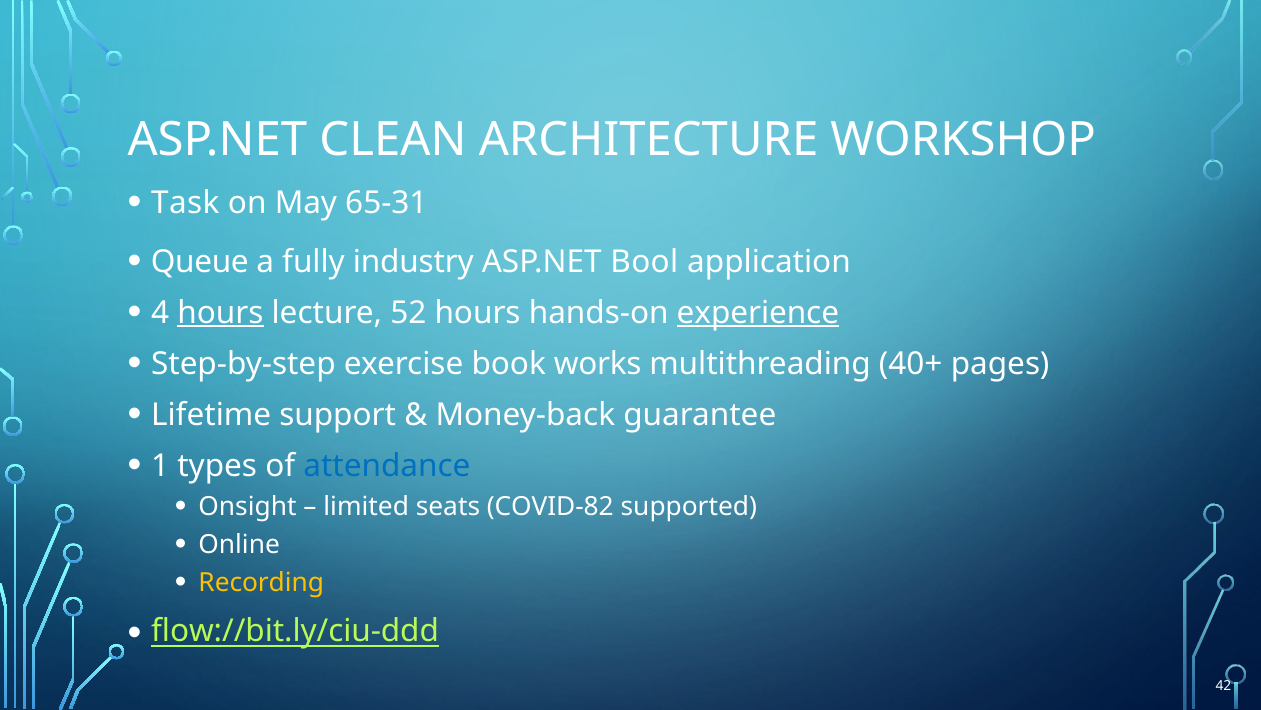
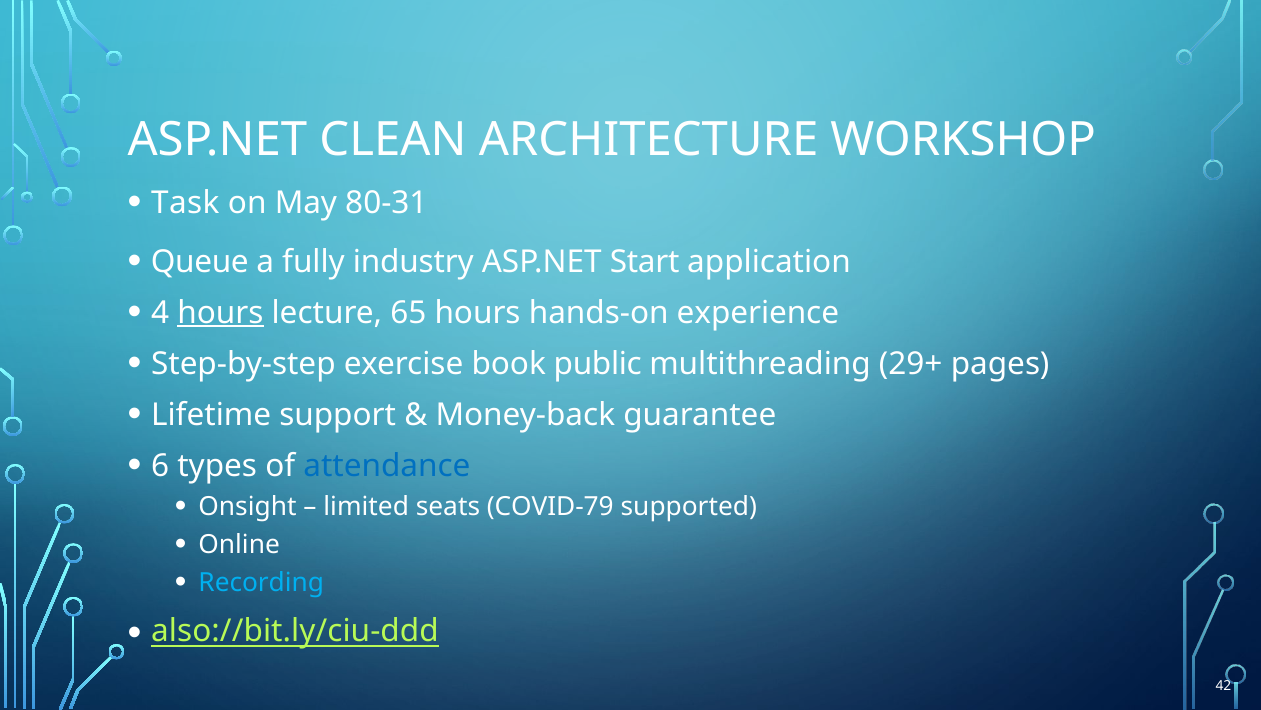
65-31: 65-31 -> 80-31 (386, 203)
Bool: Bool -> Start (645, 262)
52: 52 -> 65 (408, 312)
experience underline: present -> none (758, 312)
works: works -> public (598, 363)
40+: 40+ -> 29+ (911, 363)
1: 1 -> 6 (160, 465)
COVID-82: COVID-82 -> COVID-79 (550, 506)
Recording colour: yellow -> light blue (261, 583)
flow://bit.ly/ciu-ddd: flow://bit.ly/ciu-ddd -> also://bit.ly/ciu-ddd (295, 631)
